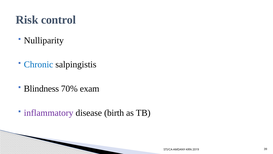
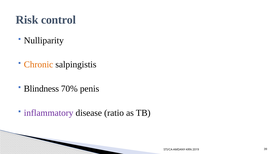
Chronic colour: blue -> orange (39, 64)
exam: exam -> penis (90, 89)
birth: birth -> ratio (114, 113)
